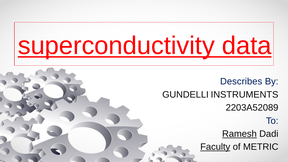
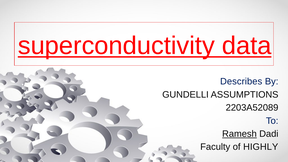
INSTRUMENTS: INSTRUMENTS -> ASSUMPTIONS (245, 95)
Faculty underline: present -> none (215, 147)
METRIC: METRIC -> HIGHLY (261, 147)
